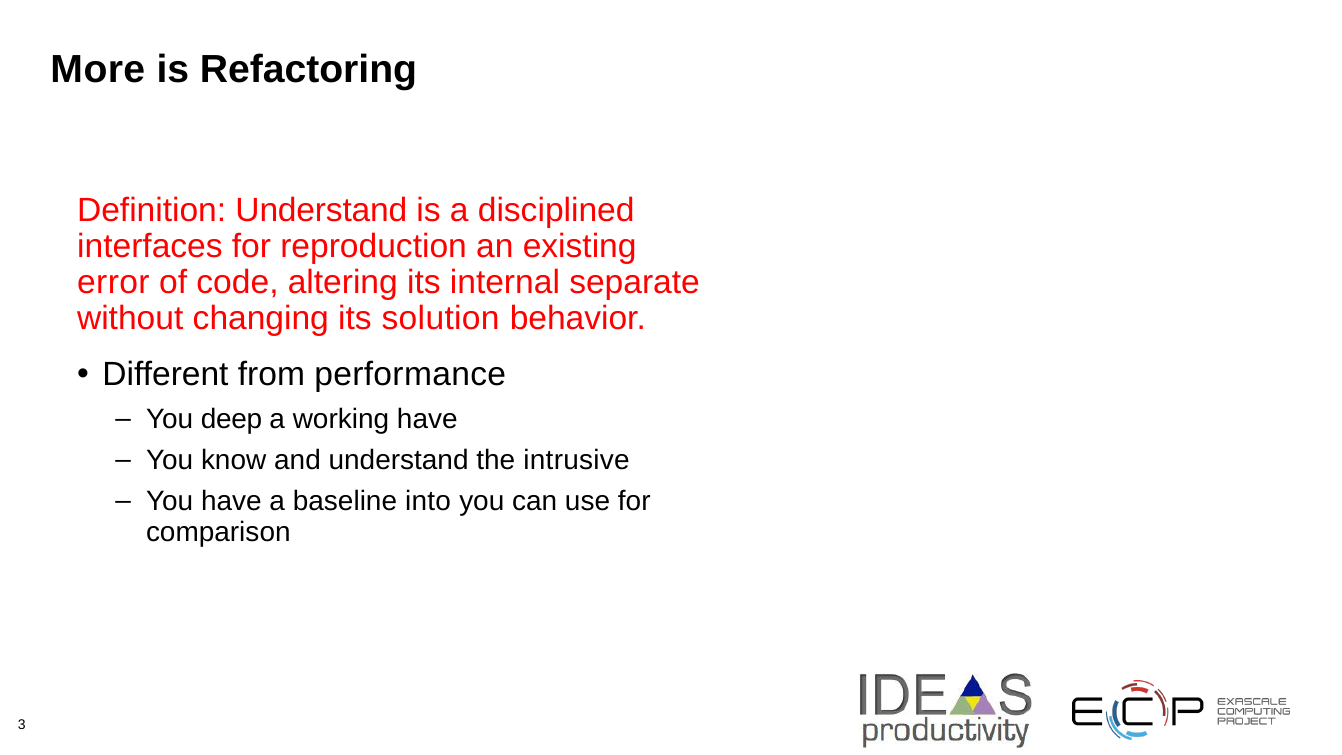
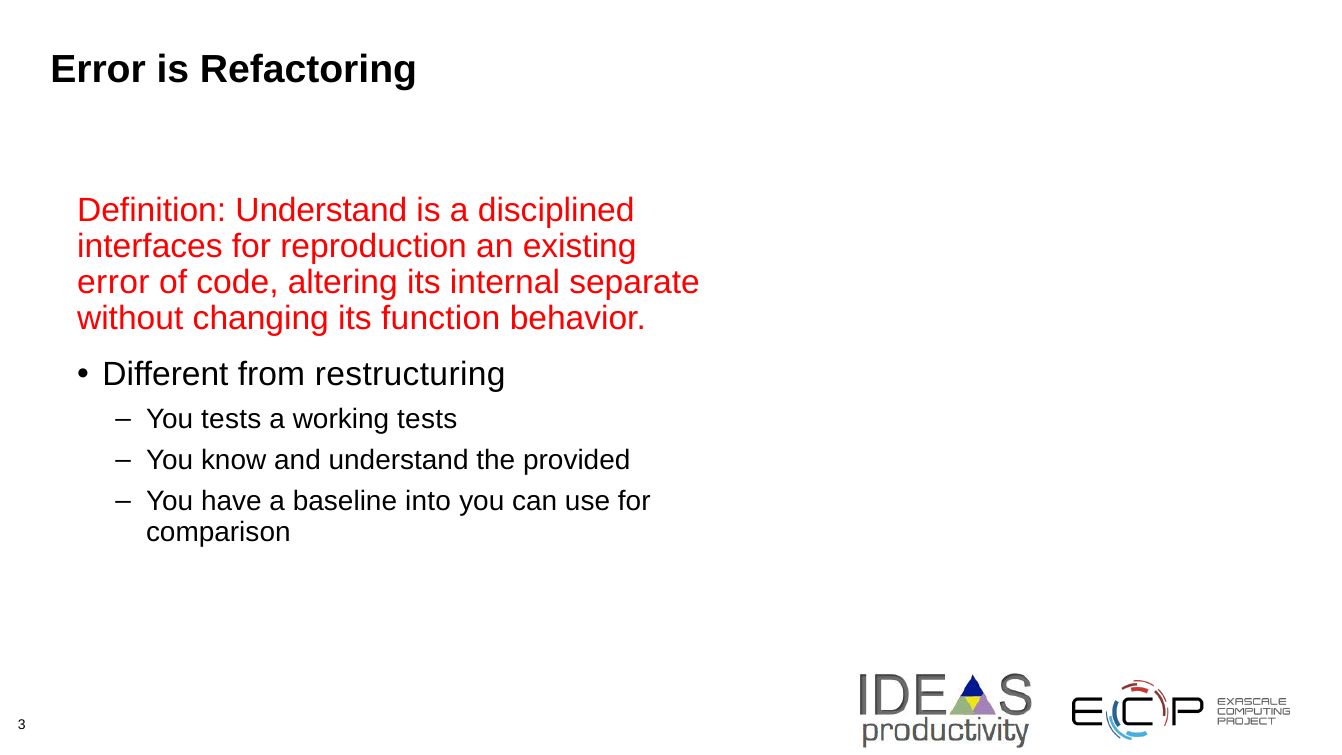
More: More -> Error (98, 69)
solution: solution -> function (441, 319)
performance: performance -> restructuring (410, 375)
You deep: deep -> tests (231, 419)
working have: have -> tests (427, 419)
intrusive: intrusive -> provided (577, 460)
